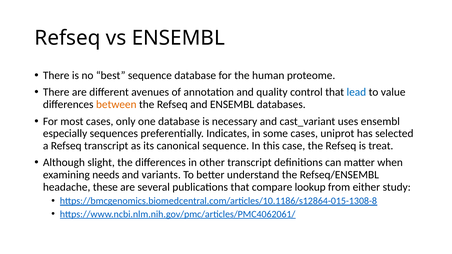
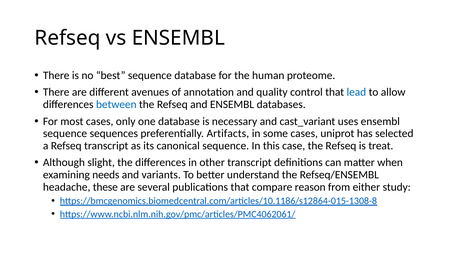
value: value -> allow (393, 92)
between colour: orange -> blue (116, 105)
especially: especially -> sequence (65, 134)
Indicates: Indicates -> Artifacts (228, 134)
lookup: lookup -> reason (310, 187)
